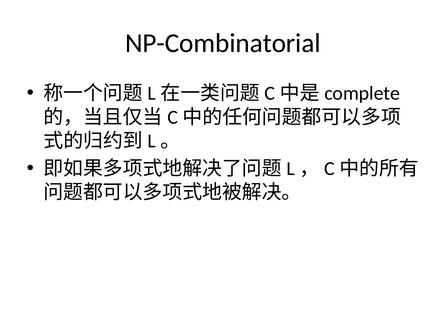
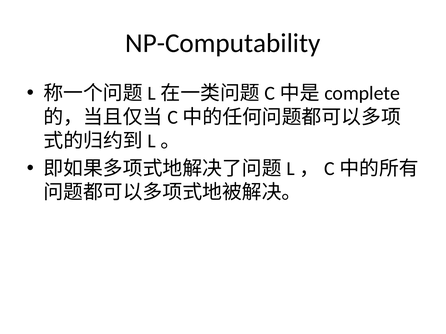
NP-Combinatorial: NP-Combinatorial -> NP-Computability (223, 43)
